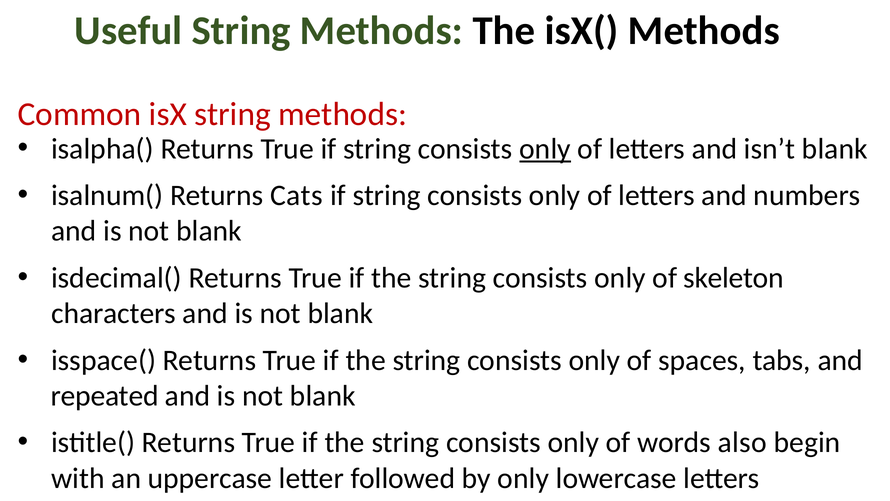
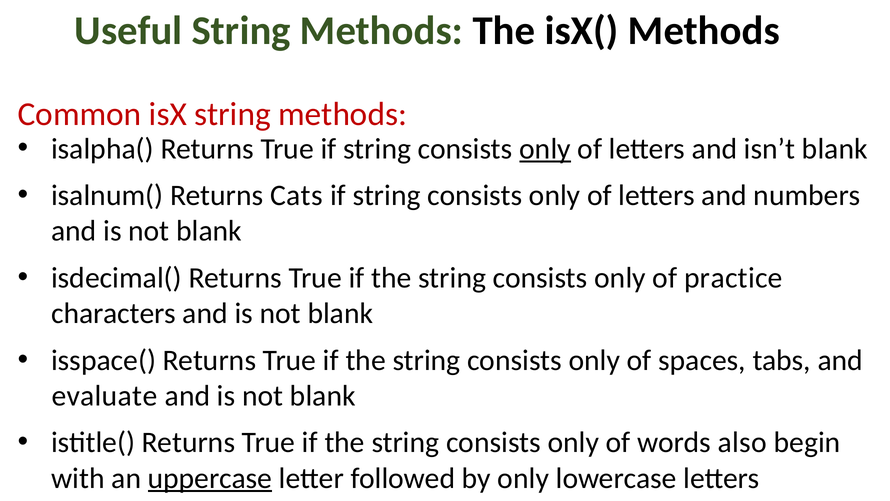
skeleton: skeleton -> practice (733, 278)
repeated: repeated -> evaluate (104, 396)
uppercase underline: none -> present (210, 478)
